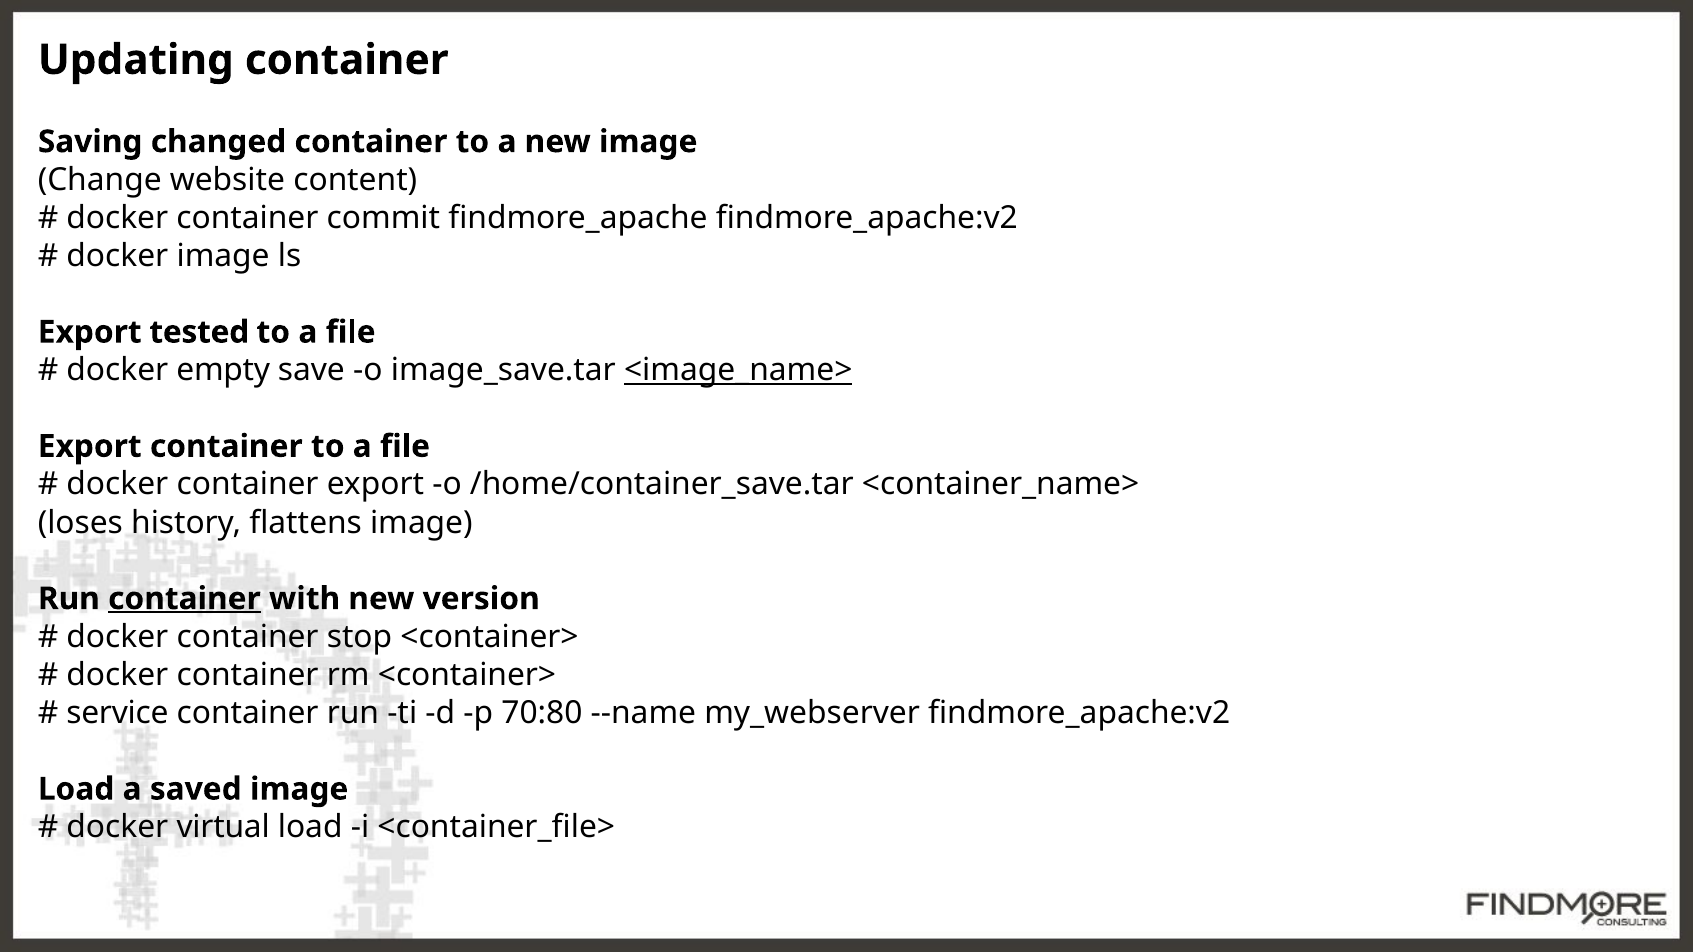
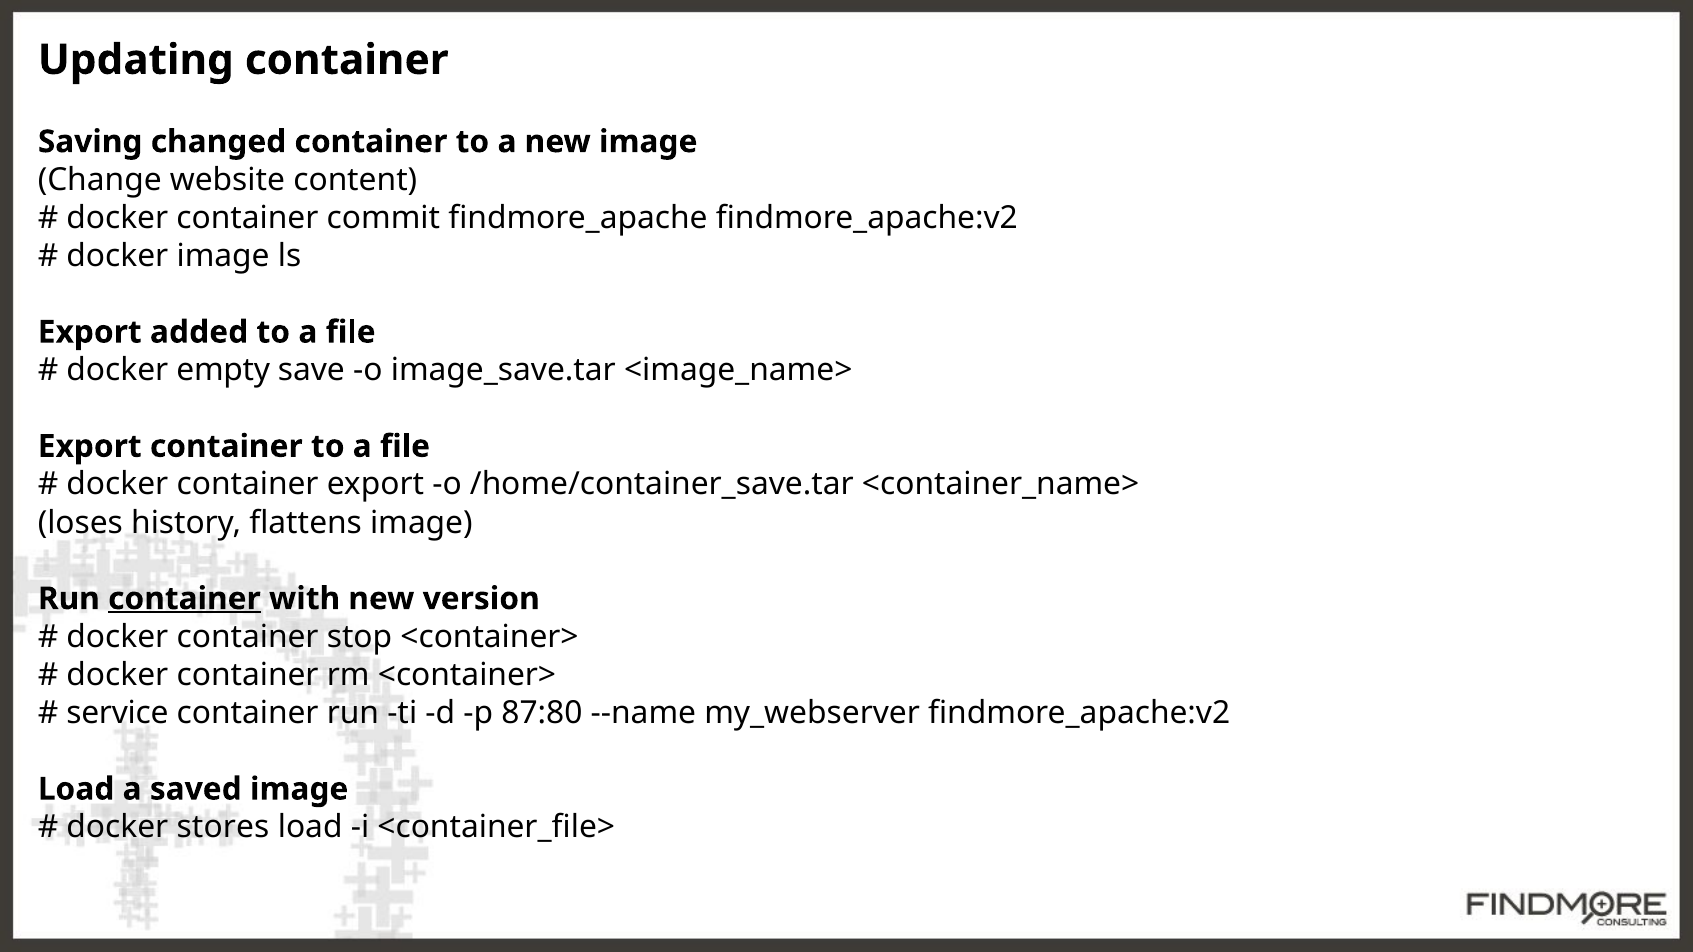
tested: tested -> added (199, 332)
<image_name> underline: present -> none (738, 370)
70:80: 70:80 -> 87:80 (542, 713)
virtual: virtual -> stores (223, 827)
